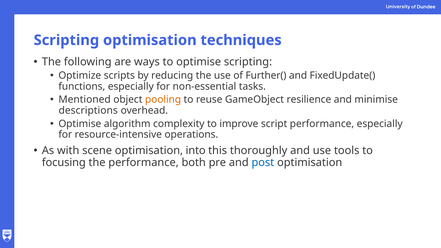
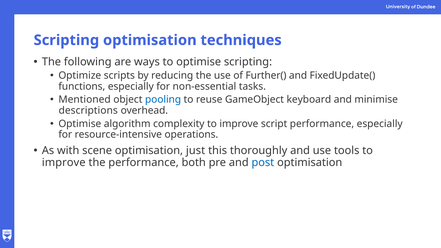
pooling colour: orange -> blue (163, 100)
resilience: resilience -> keyboard (309, 100)
into: into -> just (196, 151)
focusing: focusing -> improve (64, 163)
